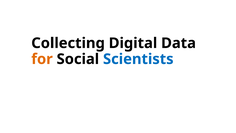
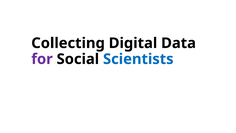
for colour: orange -> purple (42, 59)
